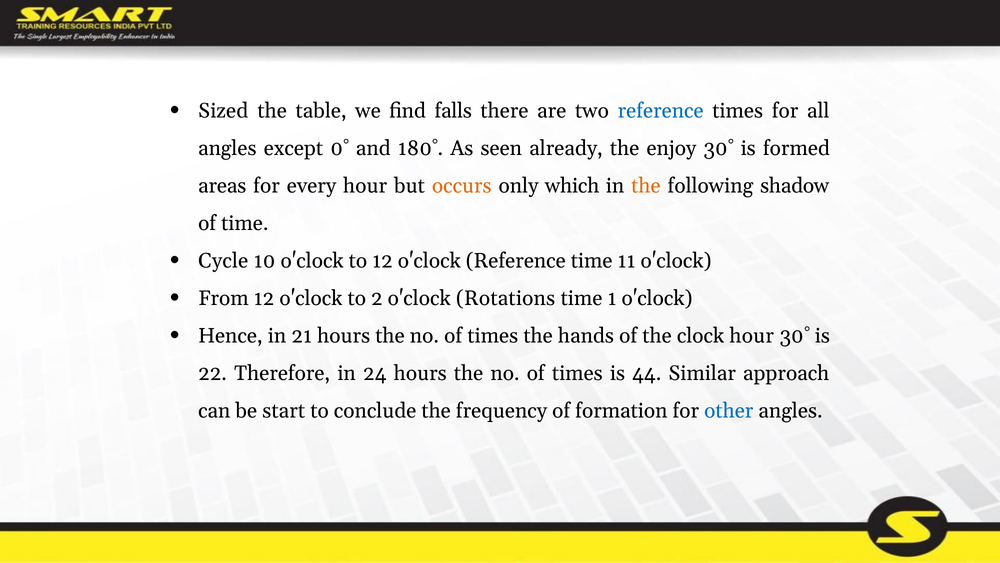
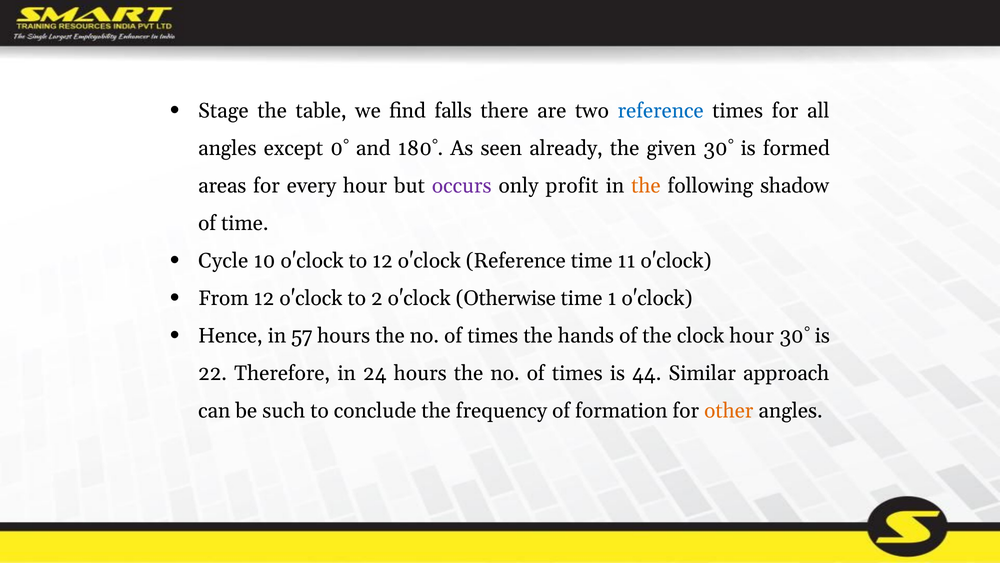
Sized: Sized -> Stage (223, 111)
enjoy: enjoy -> given (671, 148)
occurs colour: orange -> purple (462, 186)
which: which -> profit (572, 186)
Rotations: Rotations -> Otherwise (506, 298)
21: 21 -> 57 (302, 336)
start: start -> such (284, 411)
other colour: blue -> orange (729, 411)
